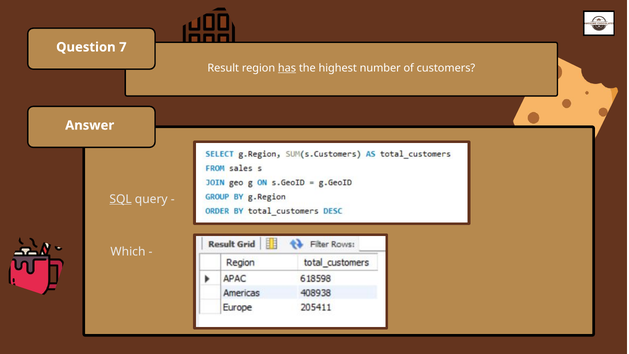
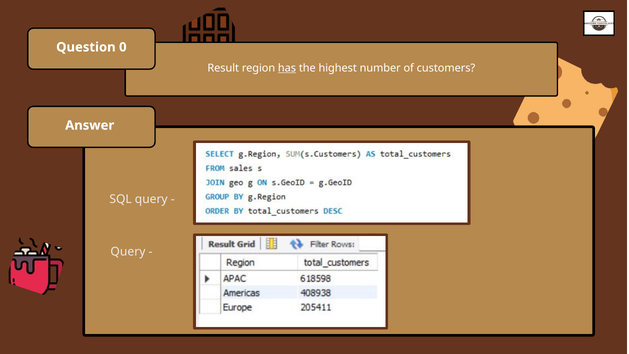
7: 7 -> 0 (123, 47)
SQL underline: present -> none (121, 199)
Which: Which -> Query (128, 251)
